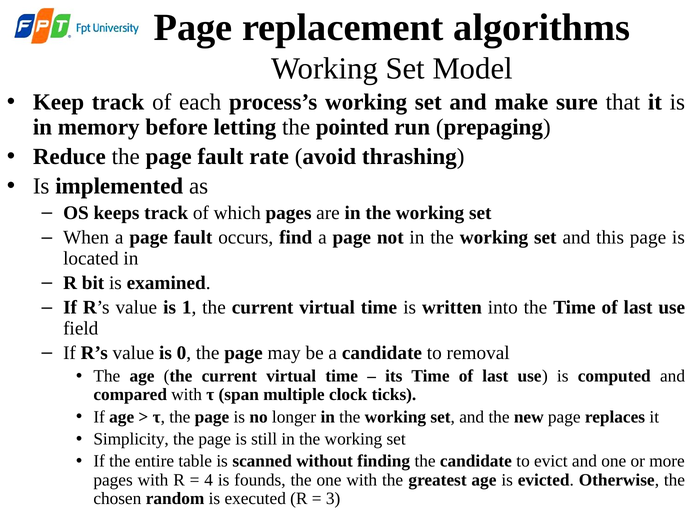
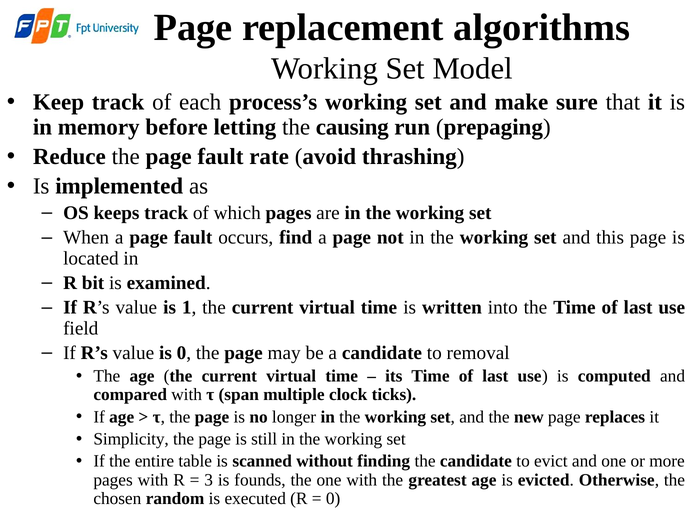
pointed: pointed -> causing (352, 127)
4: 4 -> 3 (209, 480)
3: 3 -> 0 (333, 499)
